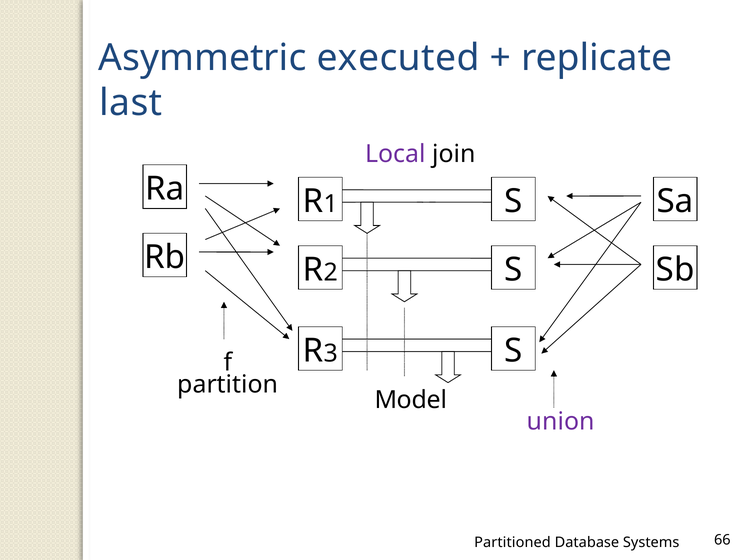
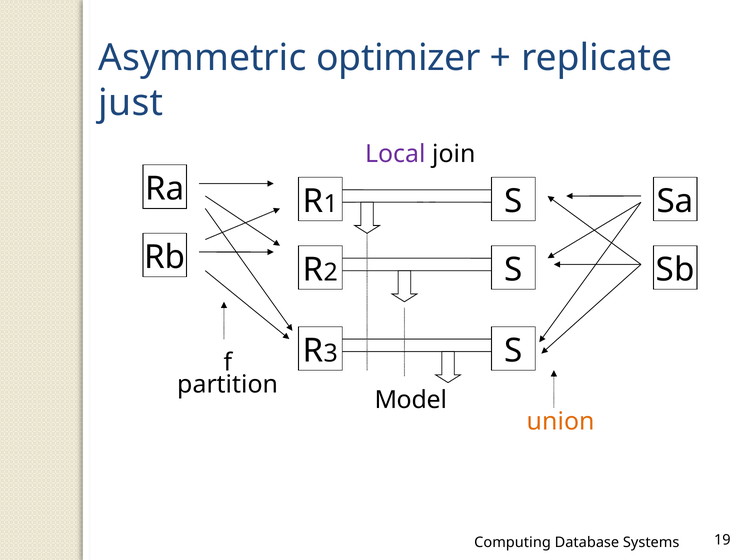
executed: executed -> optimizer (398, 58)
last: last -> just (131, 103)
union colour: purple -> orange (561, 422)
Partitioned: Partitioned -> Computing (513, 543)
66: 66 -> 19 (722, 540)
